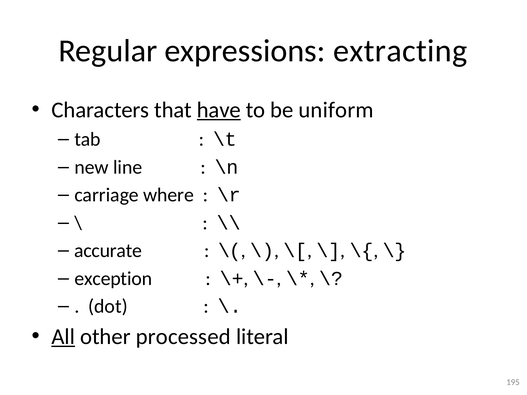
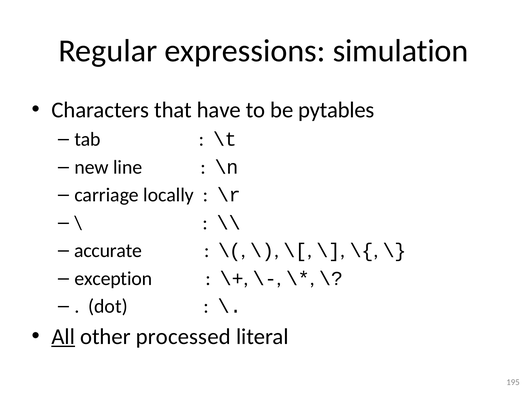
extracting: extracting -> simulation (401, 51)
have underline: present -> none (219, 110)
uniform: uniform -> pytables (336, 110)
where: where -> locally (169, 195)
